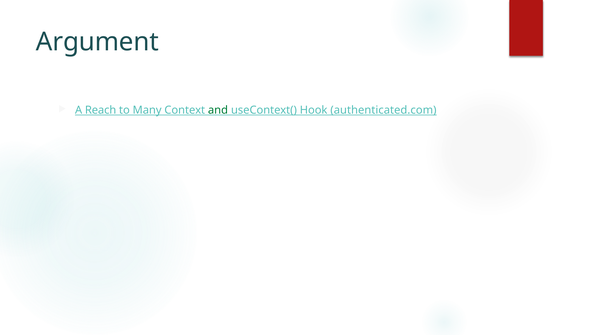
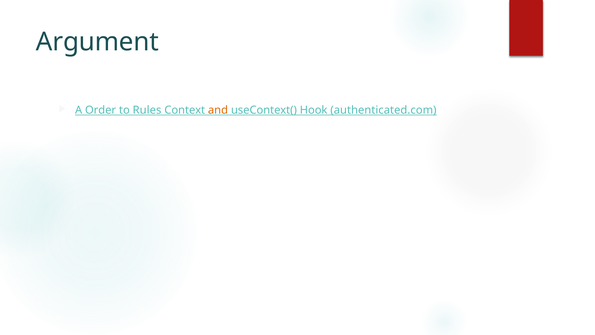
Reach: Reach -> Order (101, 110)
Many: Many -> Rules (147, 110)
and colour: green -> orange (218, 110)
